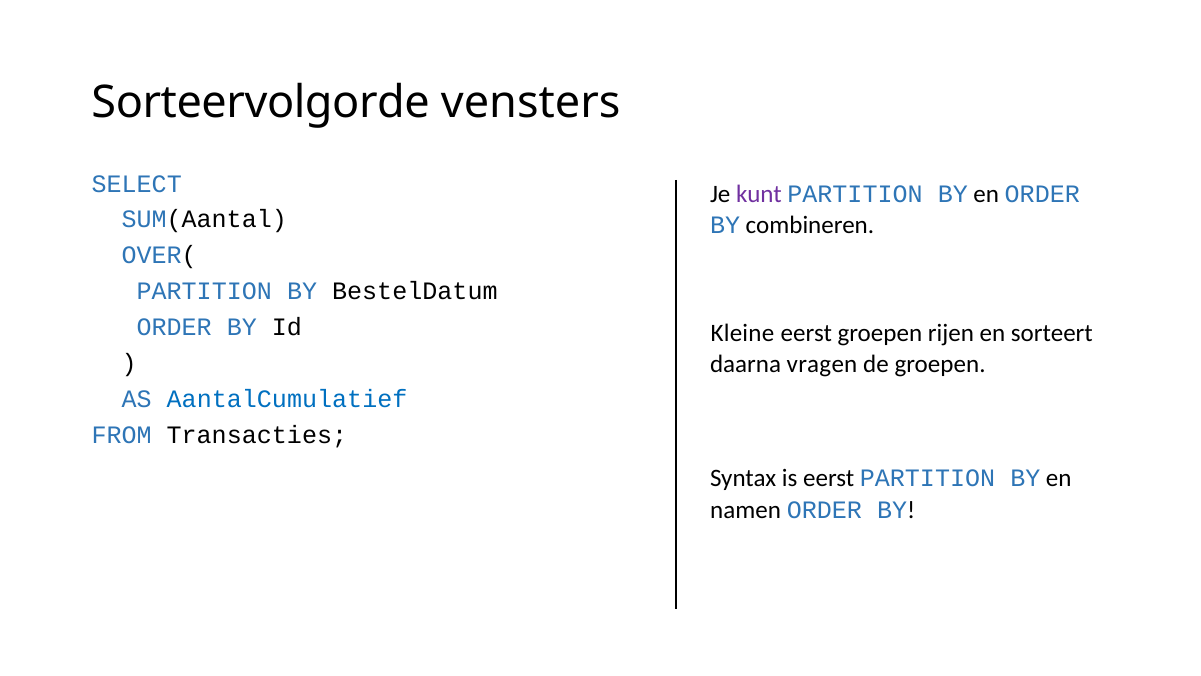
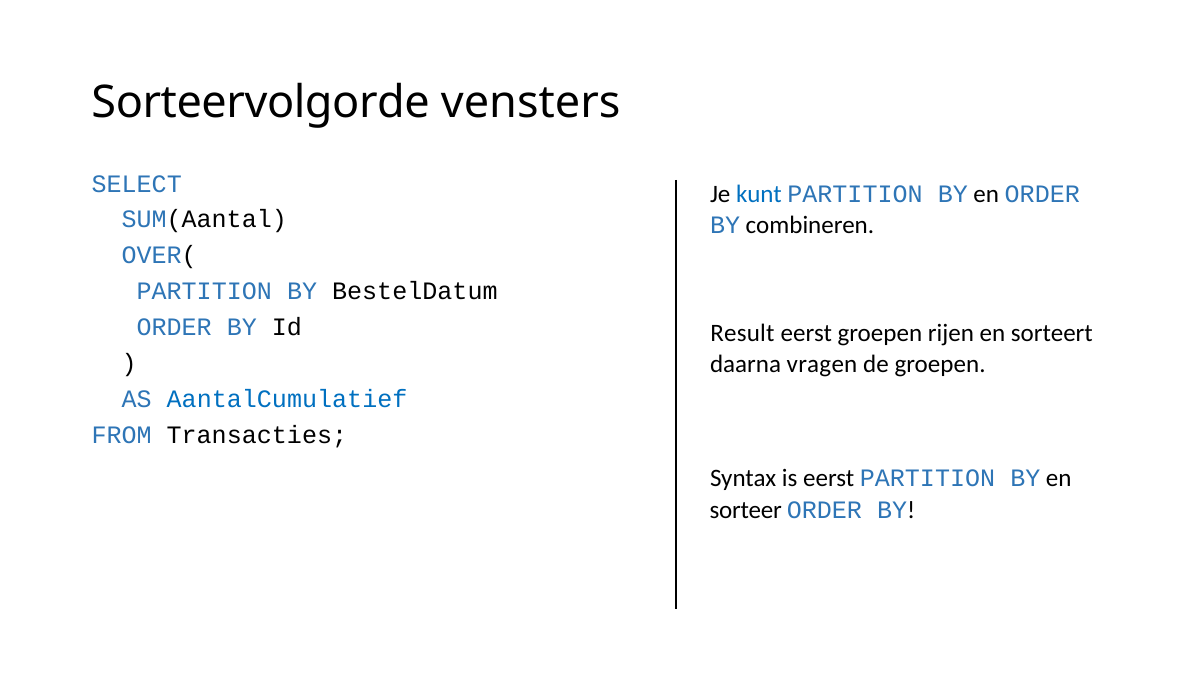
kunt colour: purple -> blue (759, 194)
Kleine: Kleine -> Result (742, 333)
namen: namen -> sorteer (746, 510)
